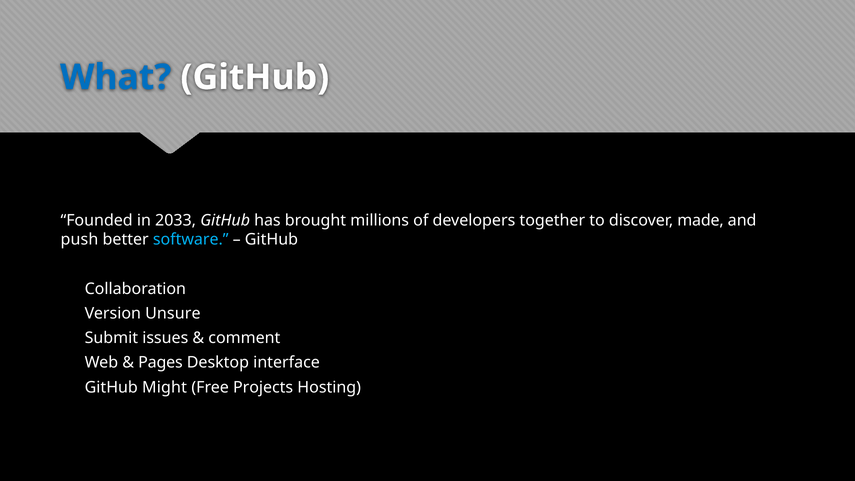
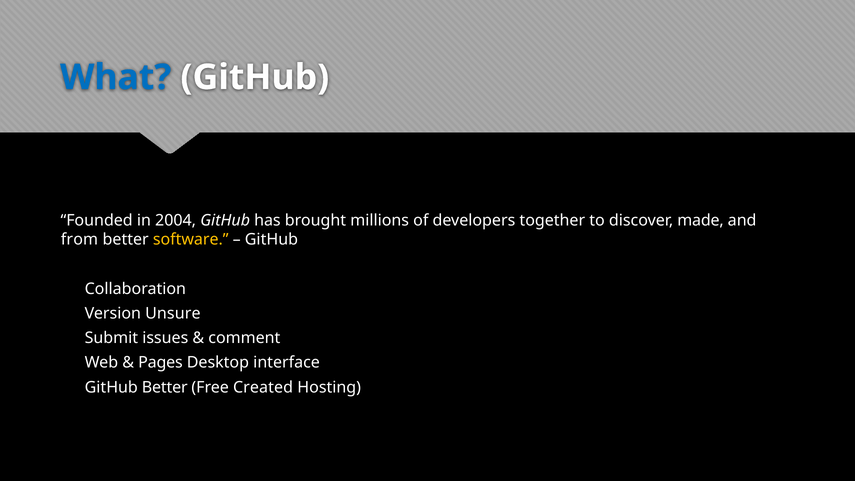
2033: 2033 -> 2004 (176, 220)
push: push -> from (79, 240)
software colour: light blue -> yellow (191, 240)
GitHub Might: Might -> Better (165, 387)
Projects: Projects -> Created (263, 387)
